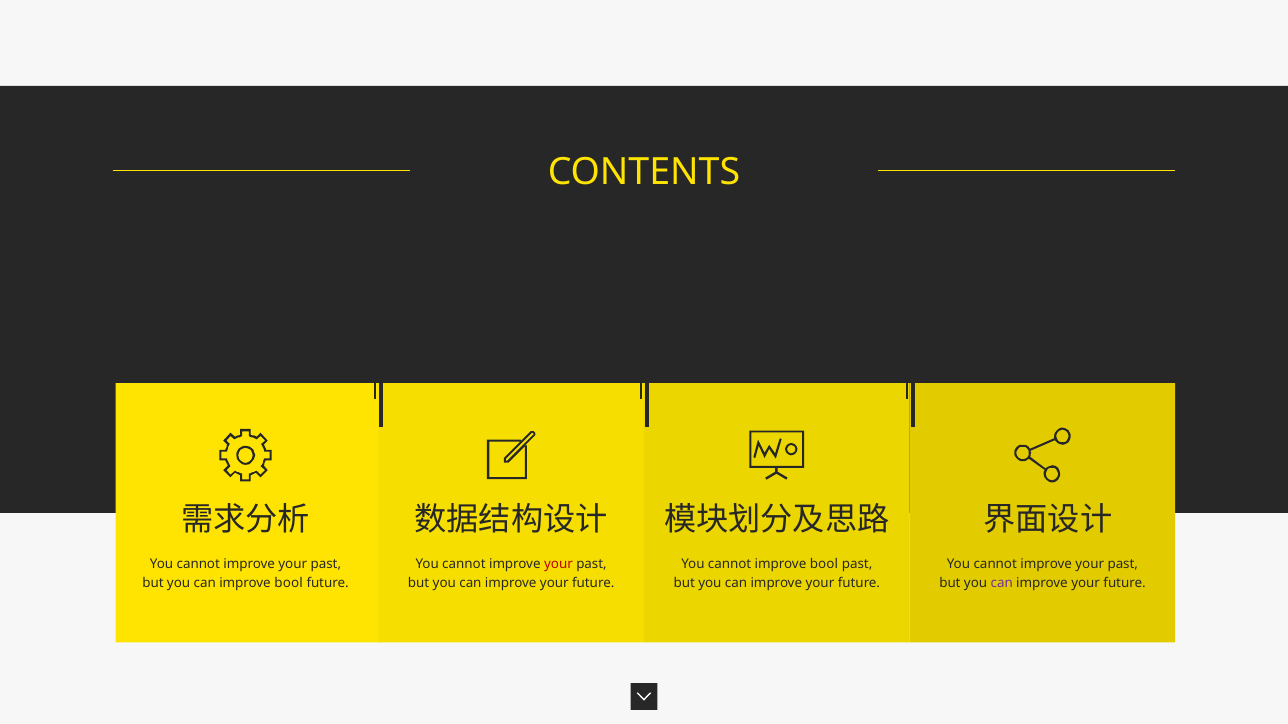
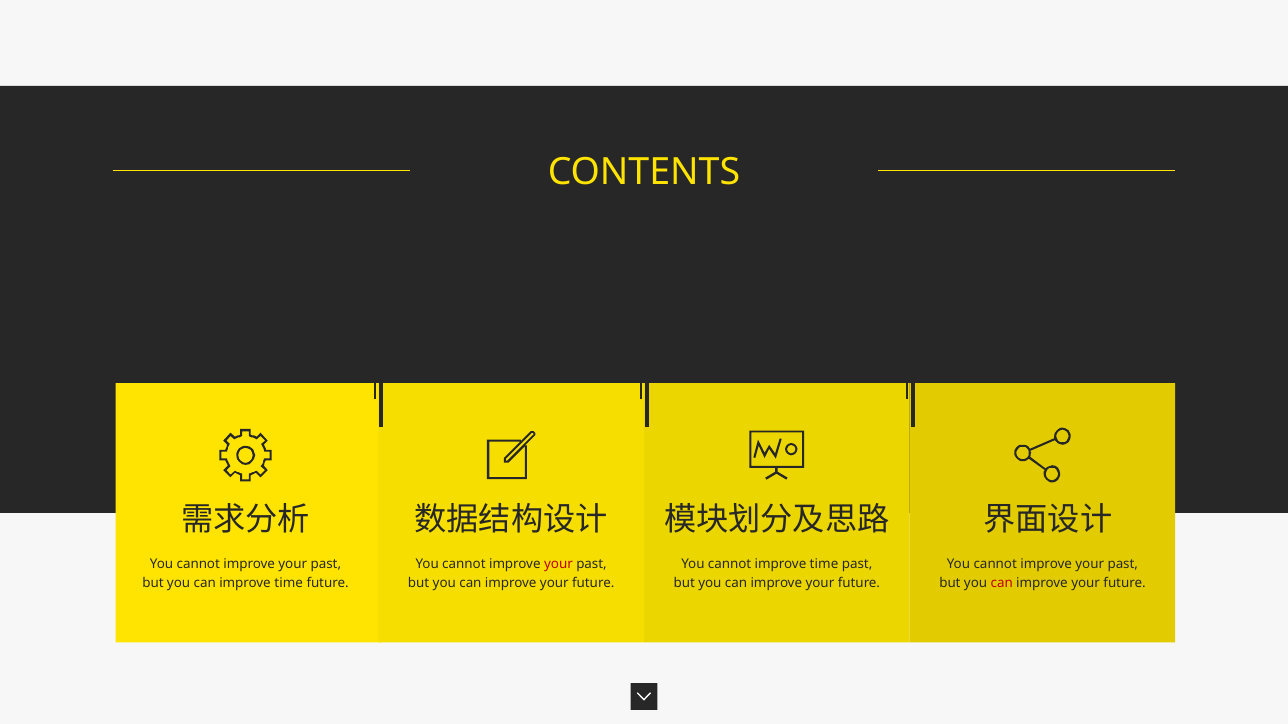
cannot improve bool: bool -> time (824, 564)
can improve bool: bool -> time (289, 584)
can colour: purple -> red (1002, 584)
